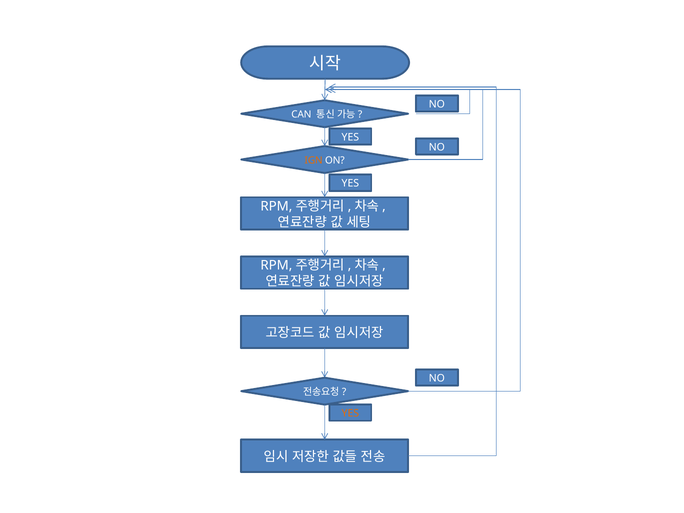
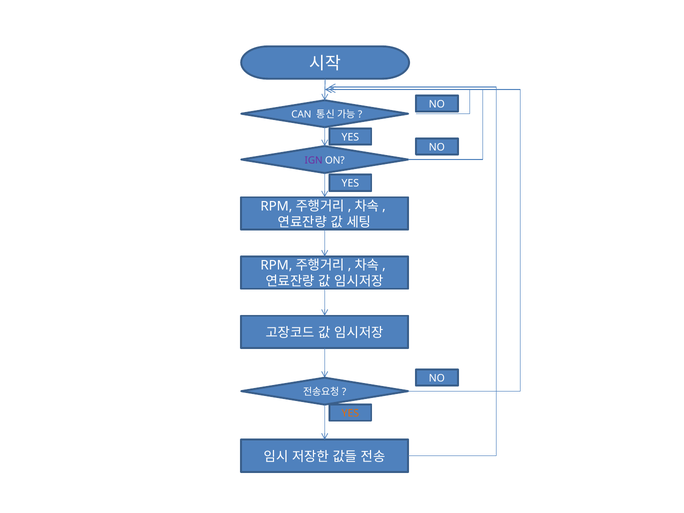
IGN colour: orange -> purple (314, 160)
